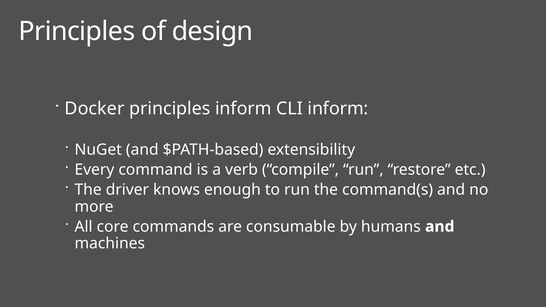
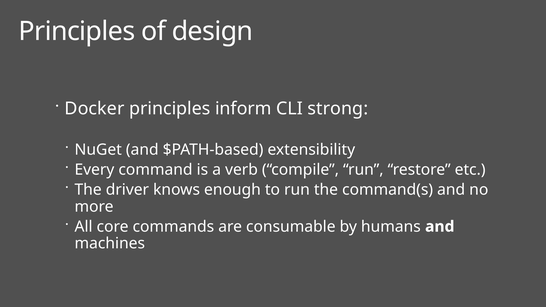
CLI inform: inform -> strong (338, 109)
